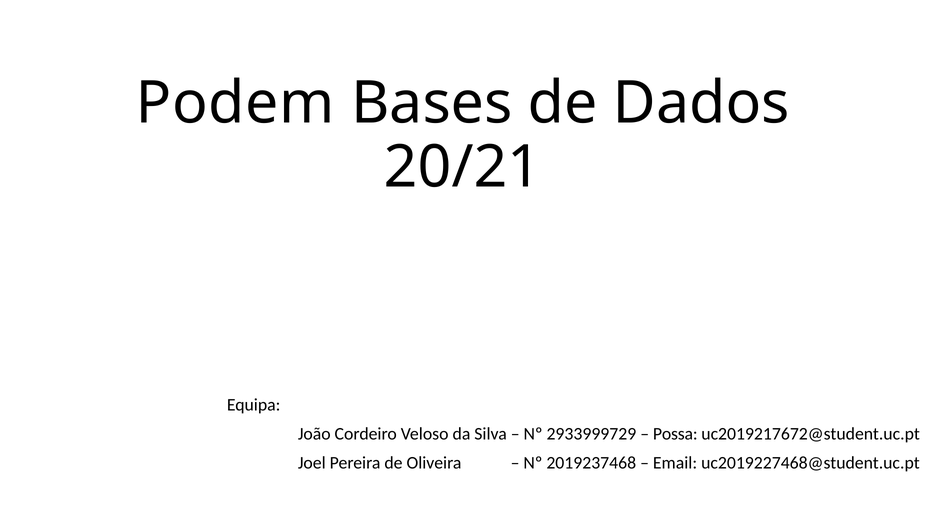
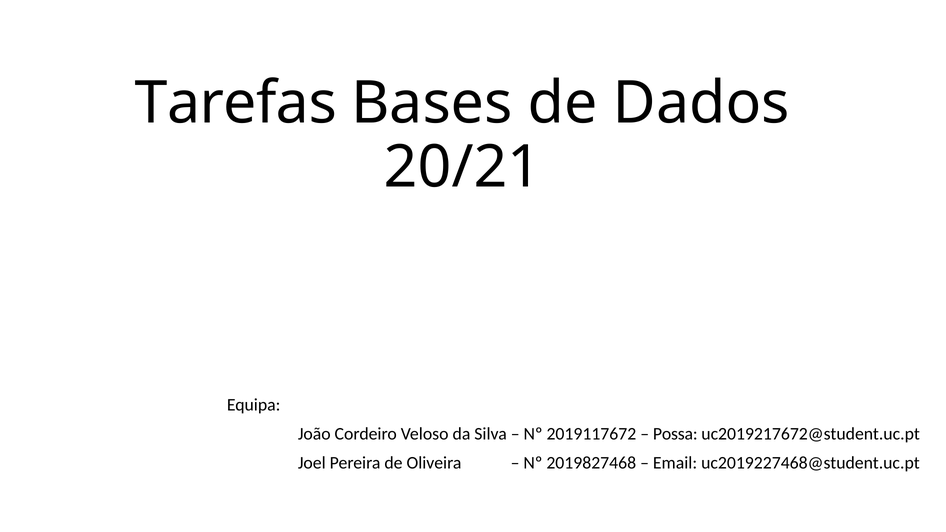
Podem: Podem -> Tarefas (236, 103)
2933999729: 2933999729 -> 2019117672 (591, 434)
2019237468: 2019237468 -> 2019827468 (591, 463)
